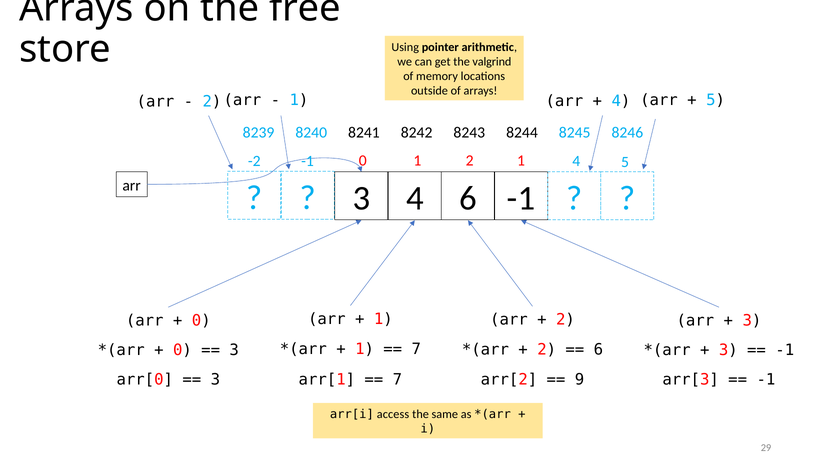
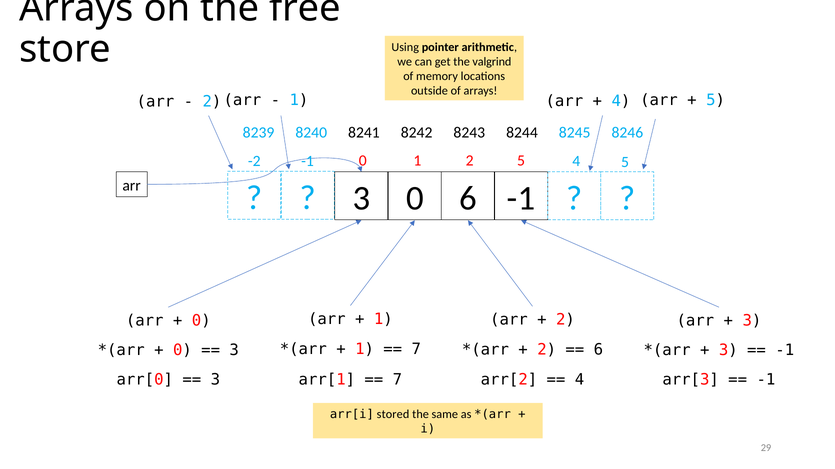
2 1: 1 -> 5 (521, 161)
3 4: 4 -> 0 (415, 199)
9: 9 -> 4 (580, 380)
access: access -> stored (393, 415)
